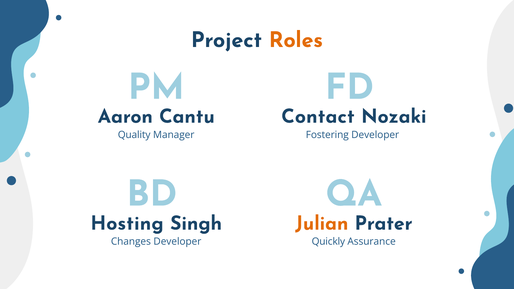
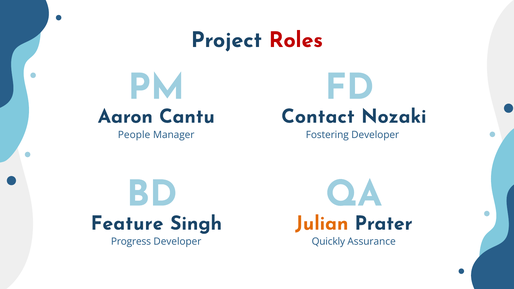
Roles colour: orange -> red (296, 40)
Quality: Quality -> People (134, 135)
Hosting: Hosting -> Feature (127, 223)
Changes: Changes -> Progress (131, 242)
